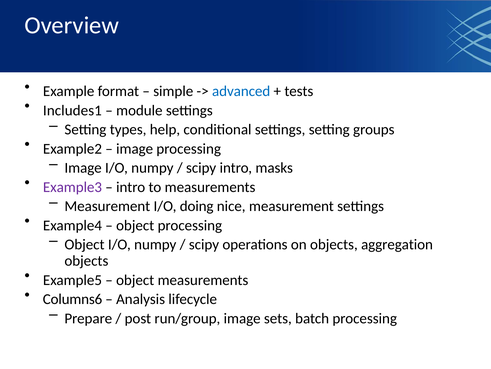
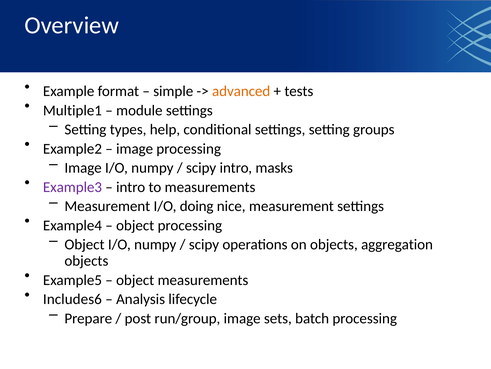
advanced colour: blue -> orange (241, 91)
Includes1: Includes1 -> Multiple1 (72, 110)
Columns6: Columns6 -> Includes6 (72, 299)
